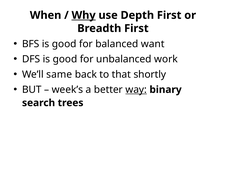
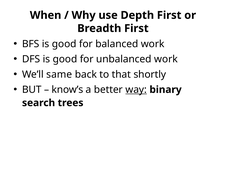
Why underline: present -> none (84, 15)
balanced want: want -> work (153, 44)
week’s: week’s -> know’s (67, 90)
